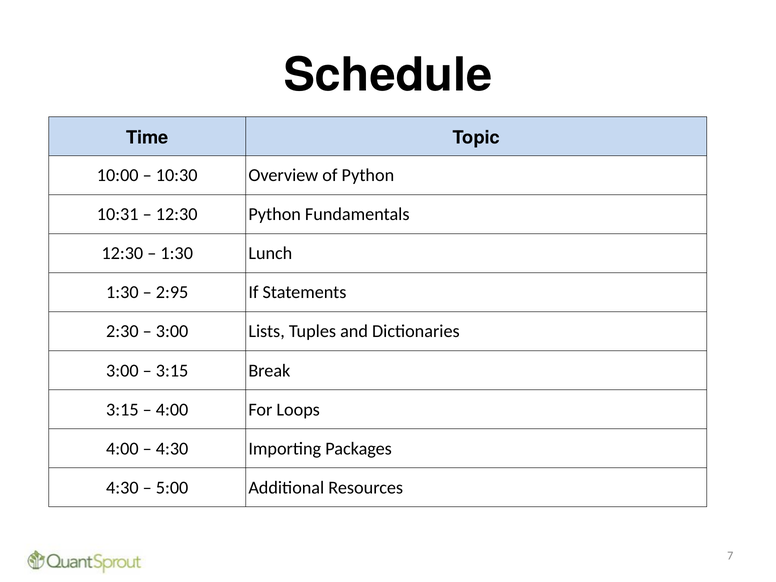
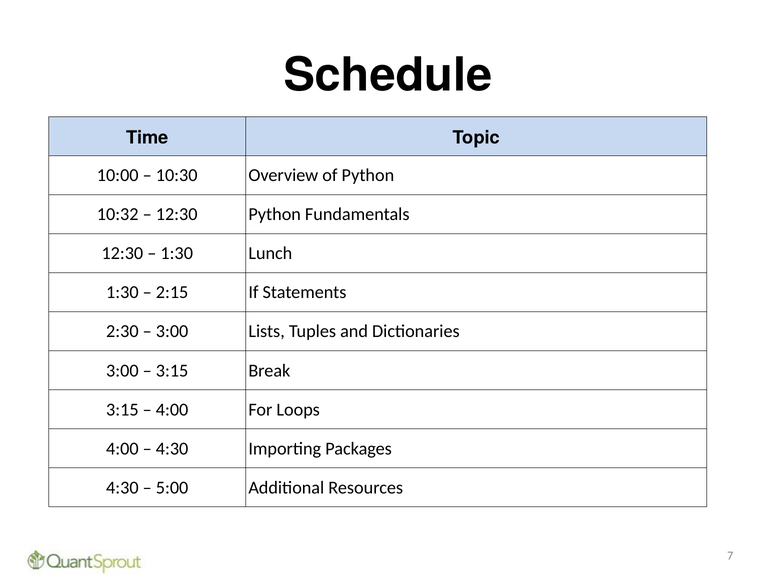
10:31: 10:31 -> 10:32 (118, 214)
2:95: 2:95 -> 2:15 (172, 292)
